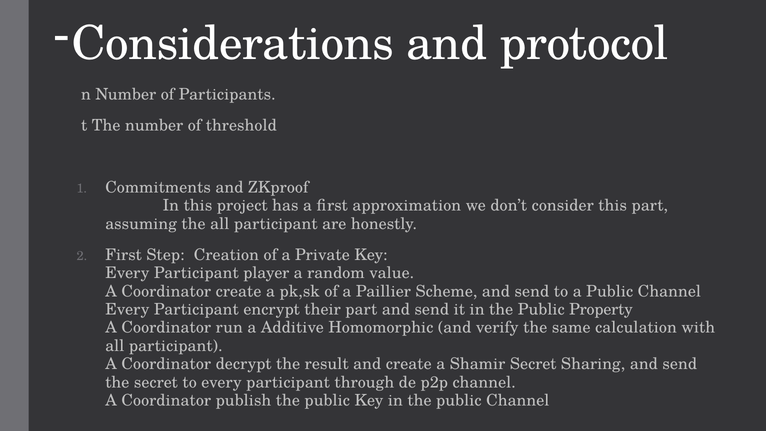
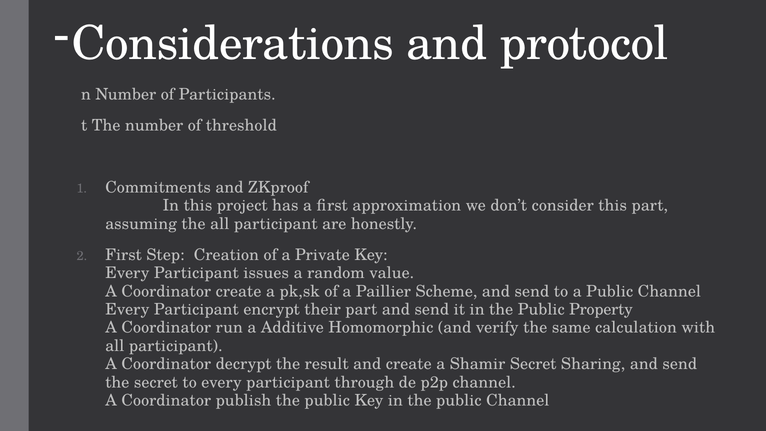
player: player -> issues (266, 273)
